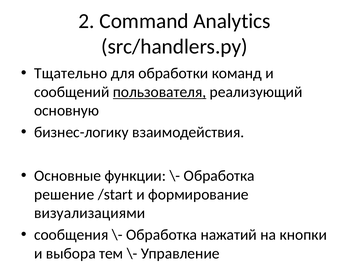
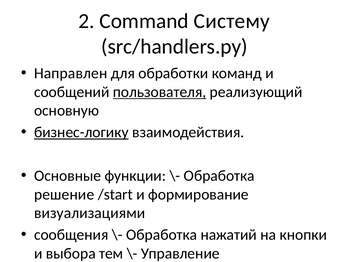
Analytics: Analytics -> Систему (232, 21)
Тщательно: Тщательно -> Направлен (71, 73)
бизнес-логику underline: none -> present (81, 132)
